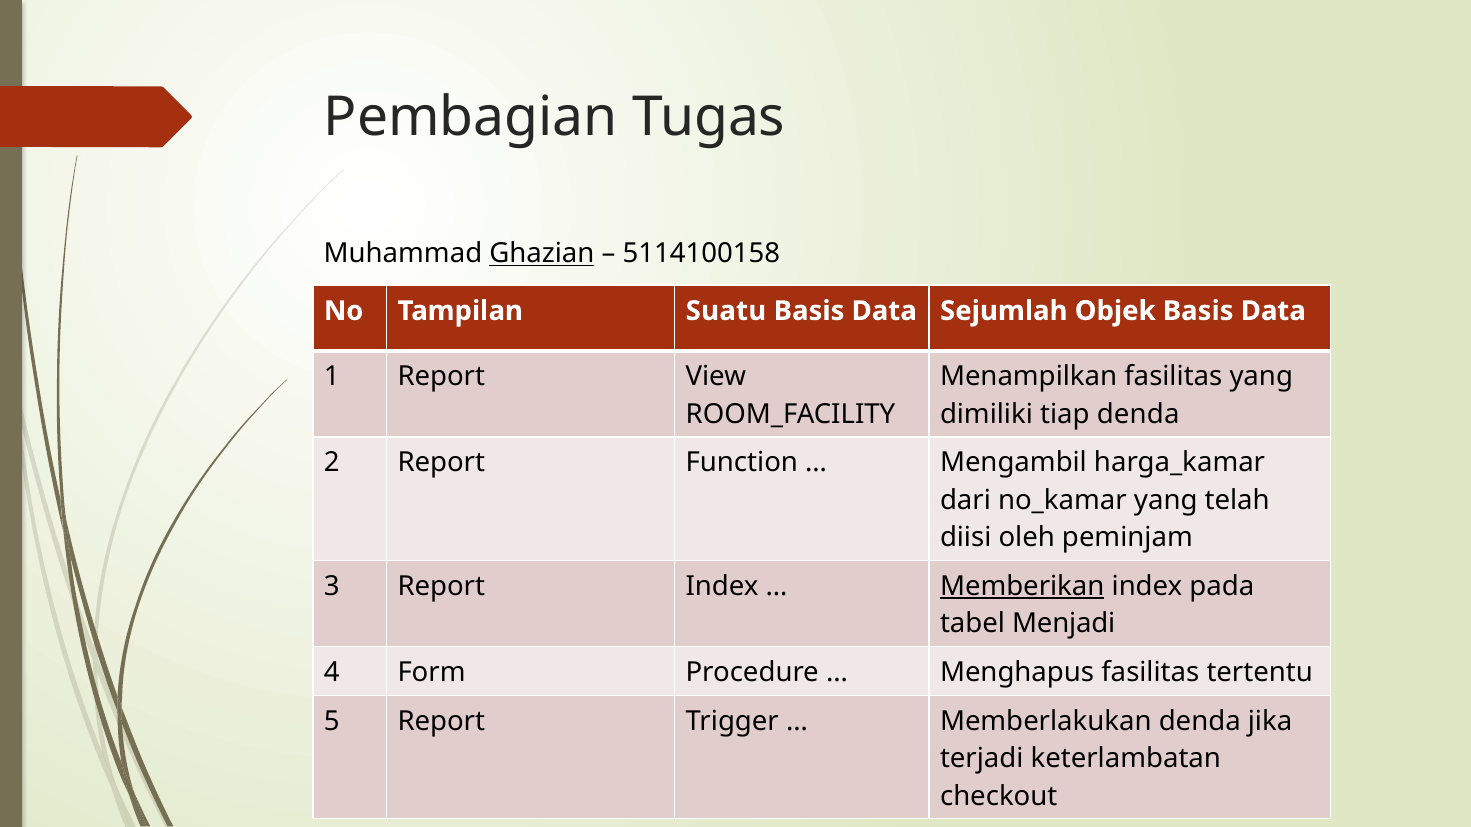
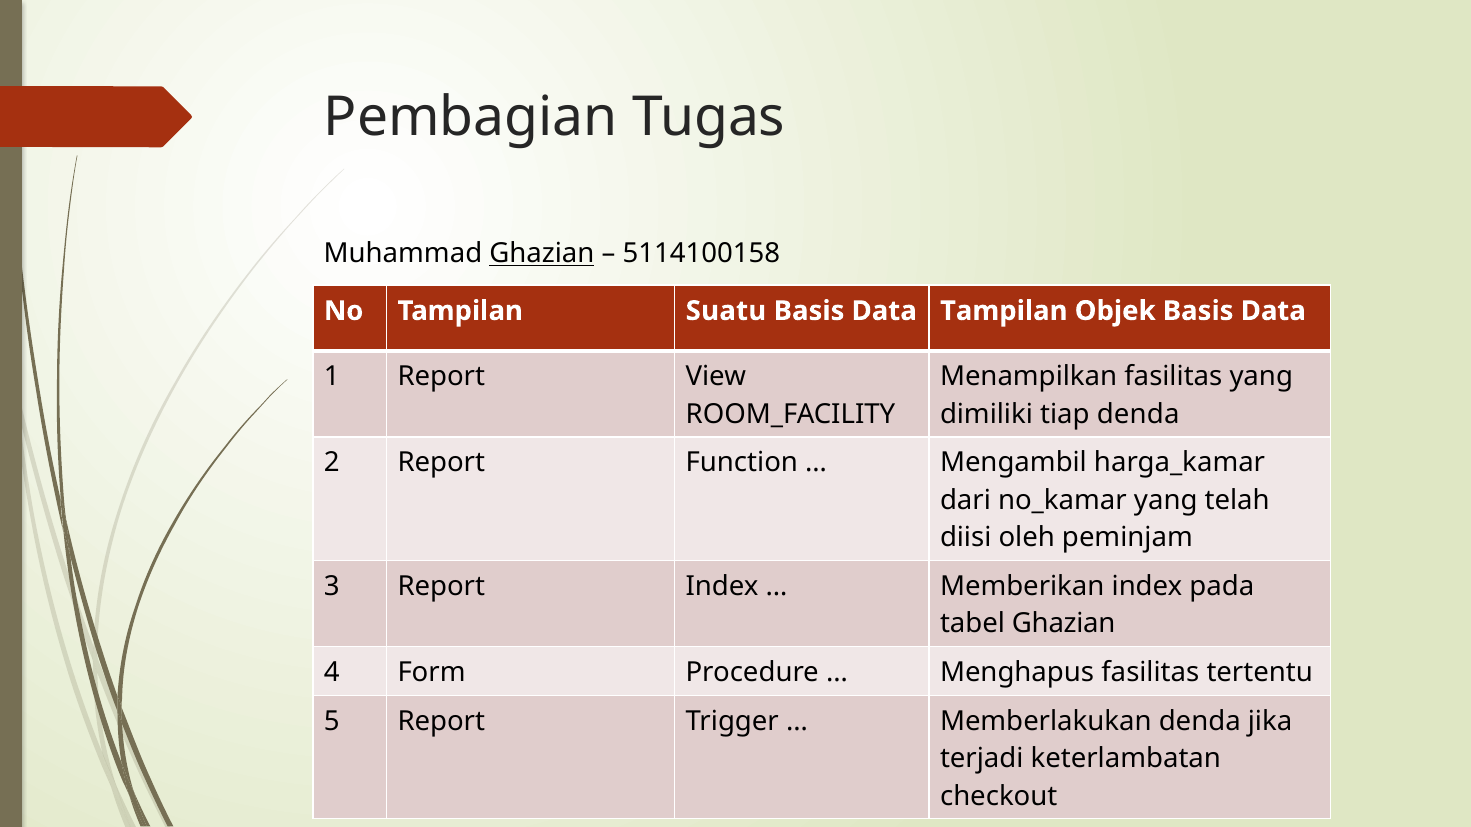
Data Sejumlah: Sejumlah -> Tampilan (1004, 311)
Memberikan underline: present -> none (1022, 587)
tabel Menjadi: Menjadi -> Ghazian (1064, 624)
